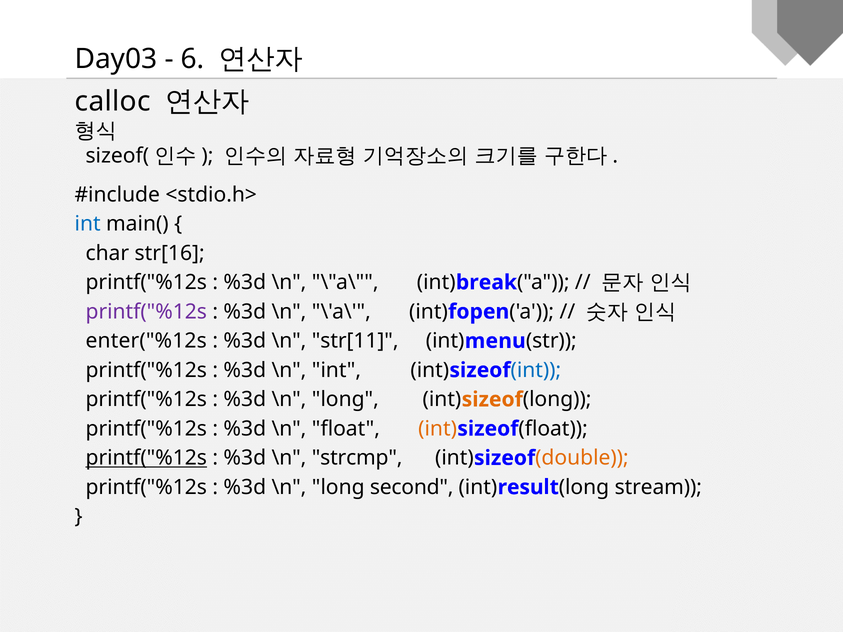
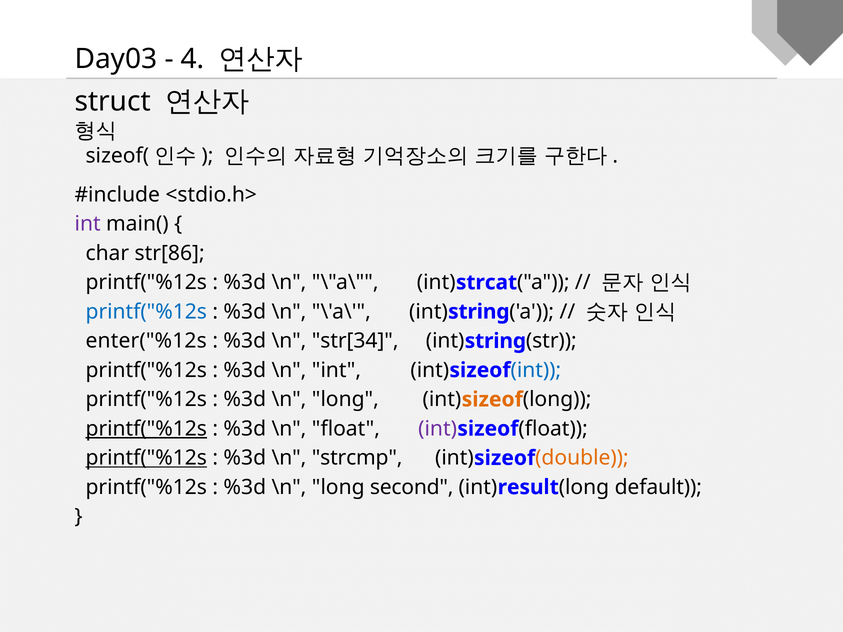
6: 6 -> 4 (193, 59)
calloc: calloc -> struct (113, 102)
int colour: blue -> purple (88, 224)
str[16: str[16 -> str[86 (170, 253)
break: break -> strcat (487, 283)
printf("%12s colour: purple -> blue (146, 312)
\'a\ int fopen: fopen -> string (479, 312)
str[11: str[11 -> str[34 (355, 341)
menu: menu -> string (495, 341)
printf("%12s underline: none -> present (146, 429)
int colour: orange -> purple (438, 429)
stream: stream -> default (658, 487)
